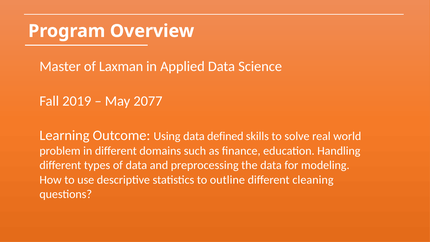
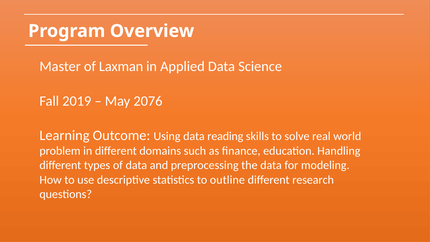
2077: 2077 -> 2076 (148, 101)
defined: defined -> reading (225, 136)
cleaning: cleaning -> research (313, 180)
